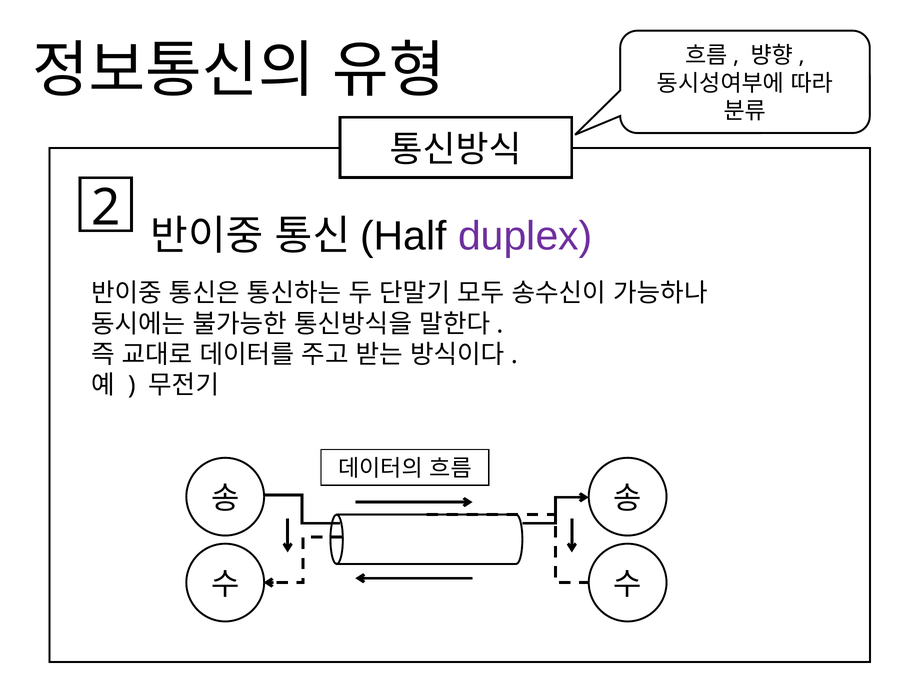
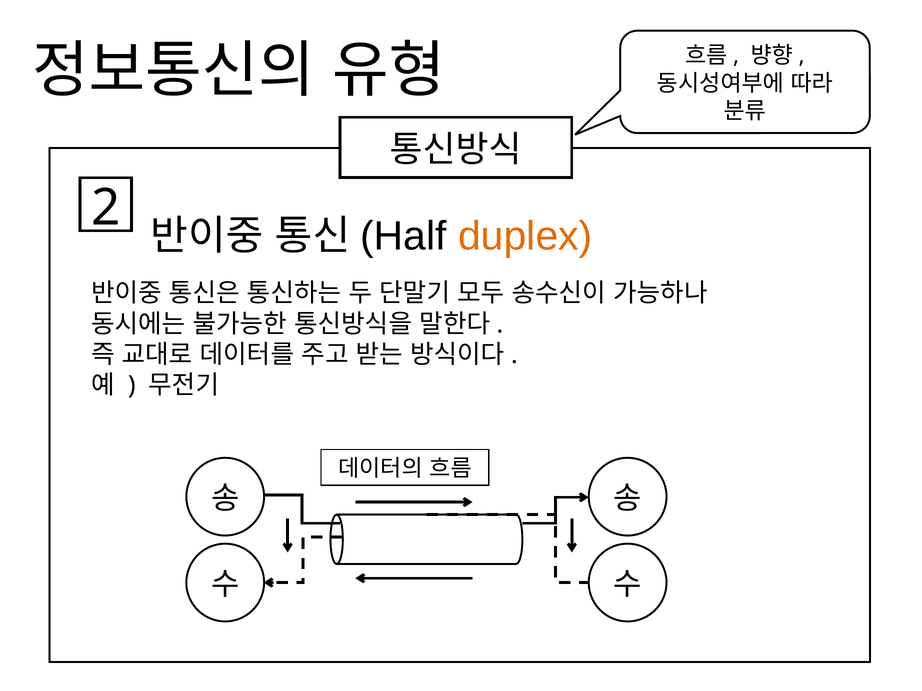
duplex colour: purple -> orange (525, 236)
